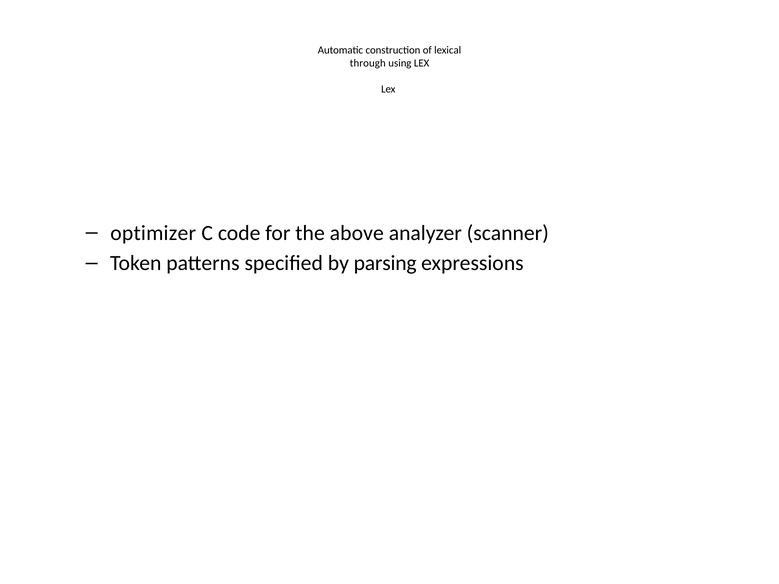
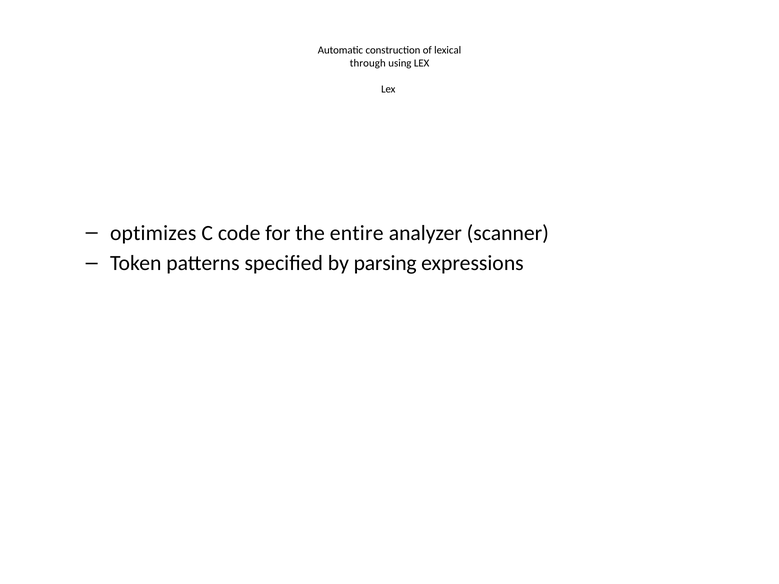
optimizer: optimizer -> optimizes (153, 233)
above: above -> entire (357, 233)
